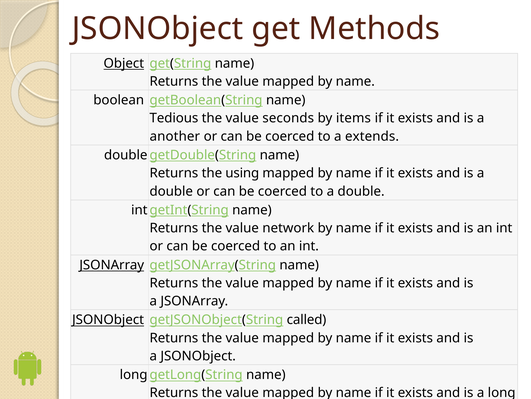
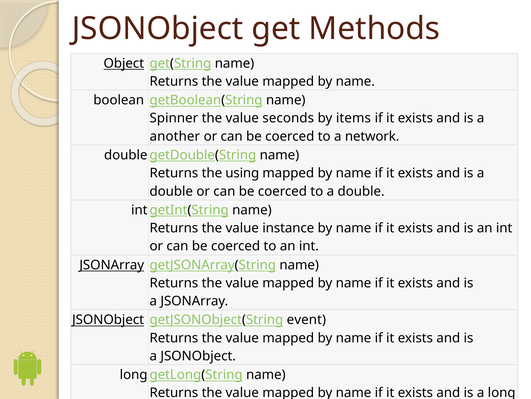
Tedious: Tedious -> Spinner (174, 118)
extends: extends -> network (372, 136)
network: network -> instance (288, 228)
called: called -> event (306, 319)
